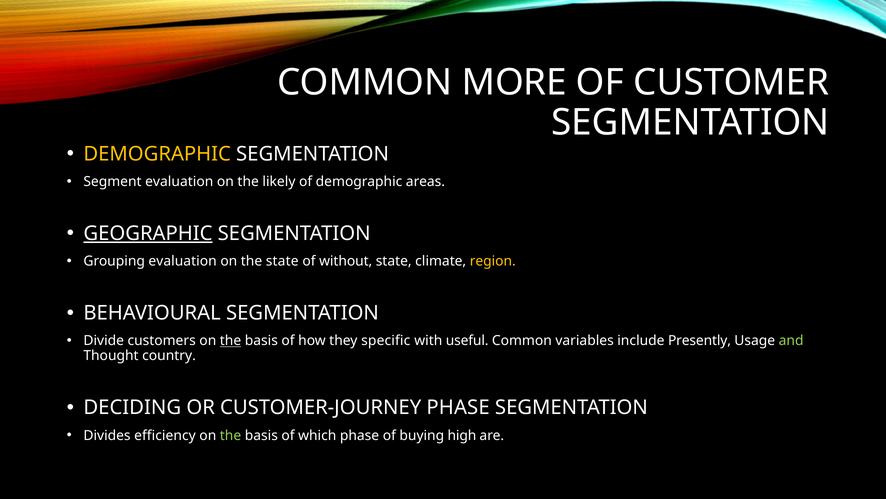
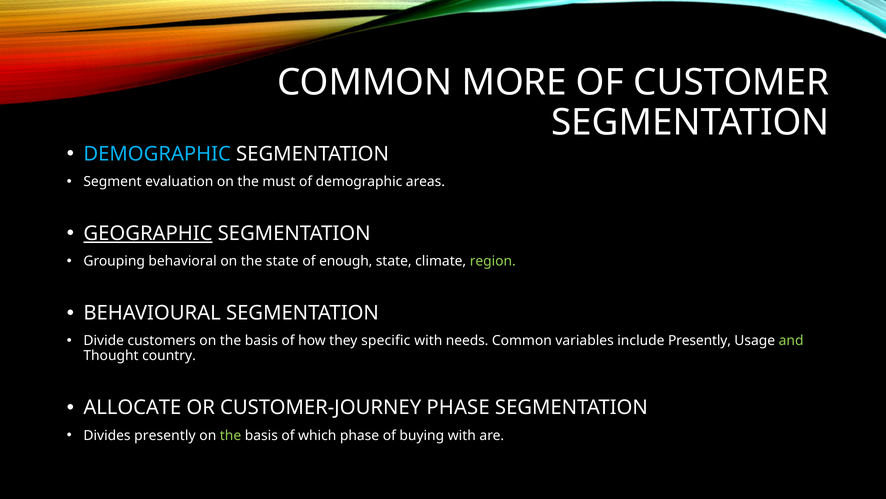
DEMOGRAPHIC colour: yellow -> light blue (157, 154)
likely: likely -> must (279, 181)
Grouping evaluation: evaluation -> behavioral (183, 261)
without: without -> enough (346, 261)
region colour: yellow -> light green (493, 261)
the underline: present -> none (231, 340)
useful: useful -> needs (467, 340)
DECIDING: DECIDING -> ALLOCATE (132, 407)
Divides efficiency: efficiency -> presently (165, 435)
buying high: high -> with (462, 435)
